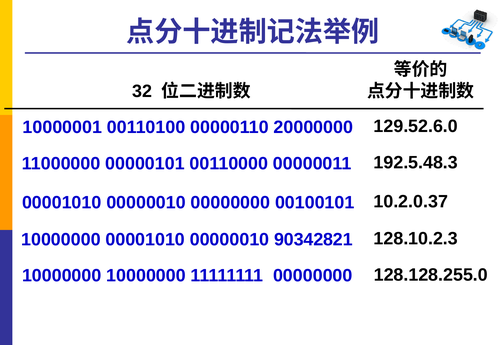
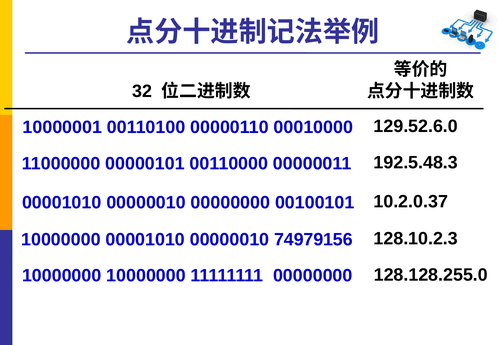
20000000: 20000000 -> 00010000 (313, 127)
90342821: 90342821 -> 74979156 (313, 239)
